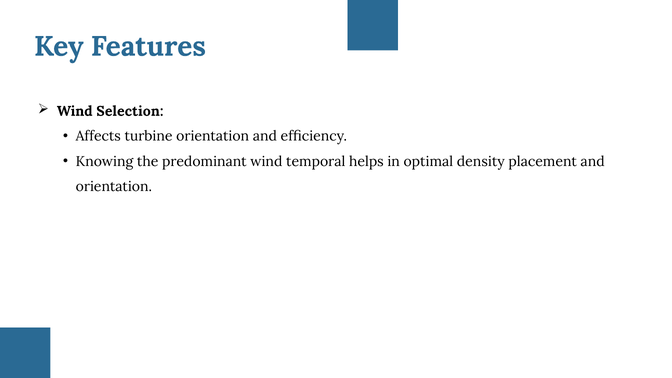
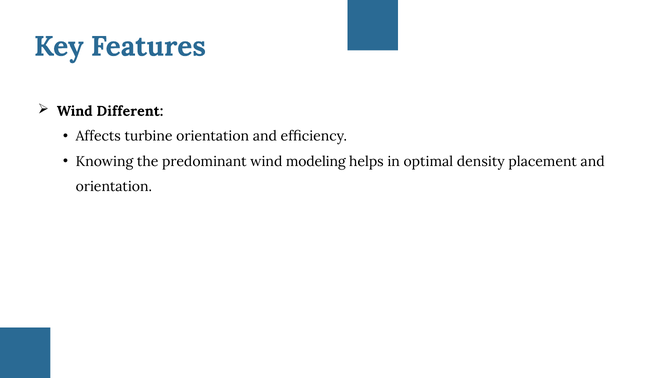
Selection: Selection -> Different (130, 111)
temporal: temporal -> modeling (316, 162)
